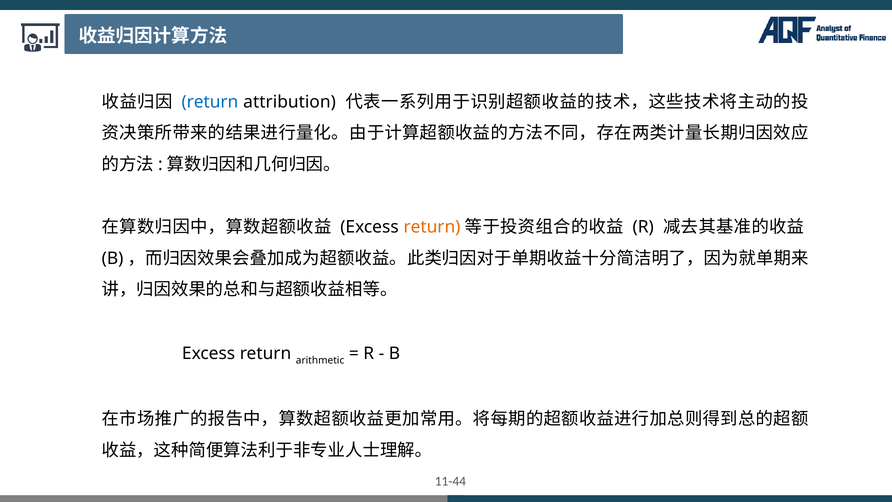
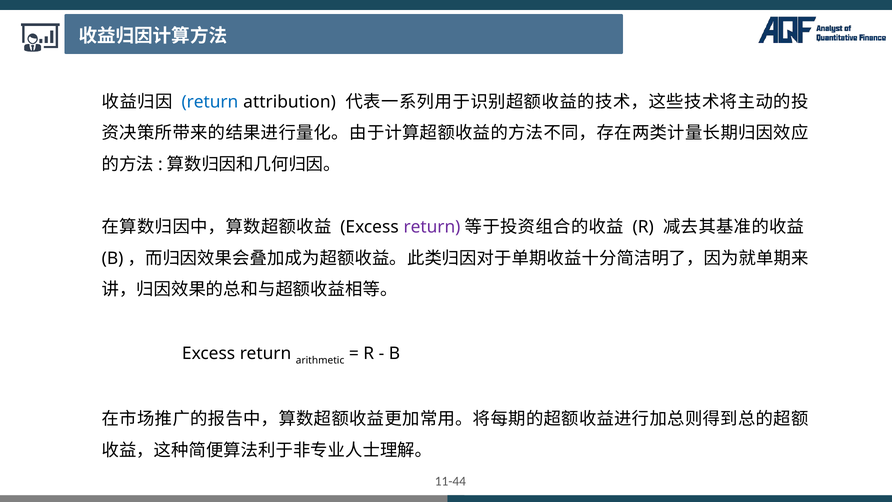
return colour: orange -> purple (432, 227)
